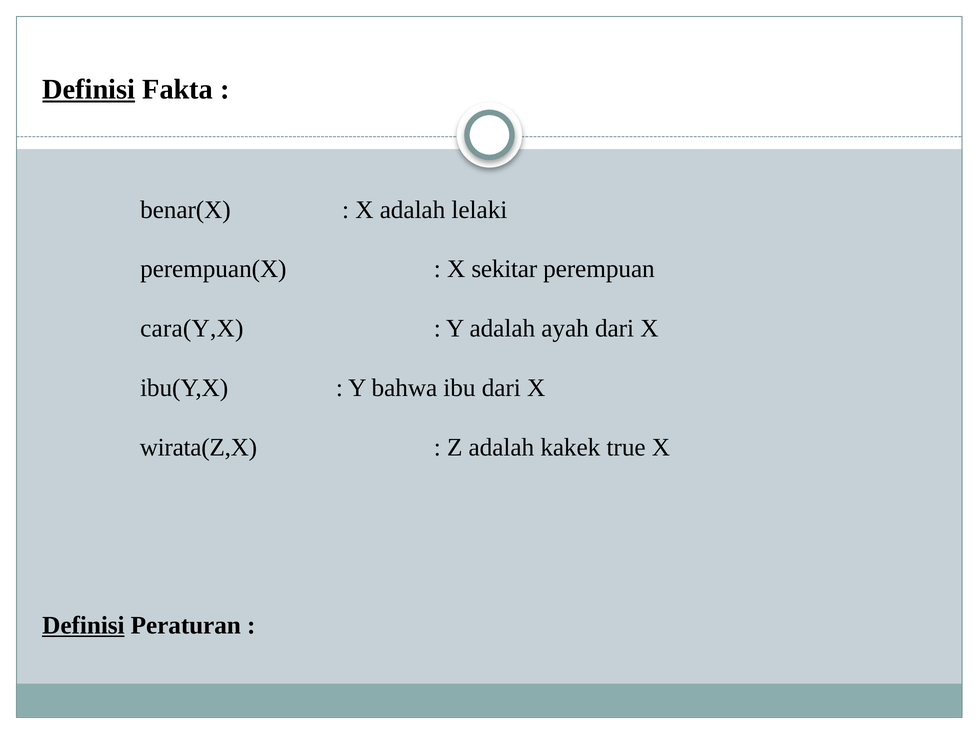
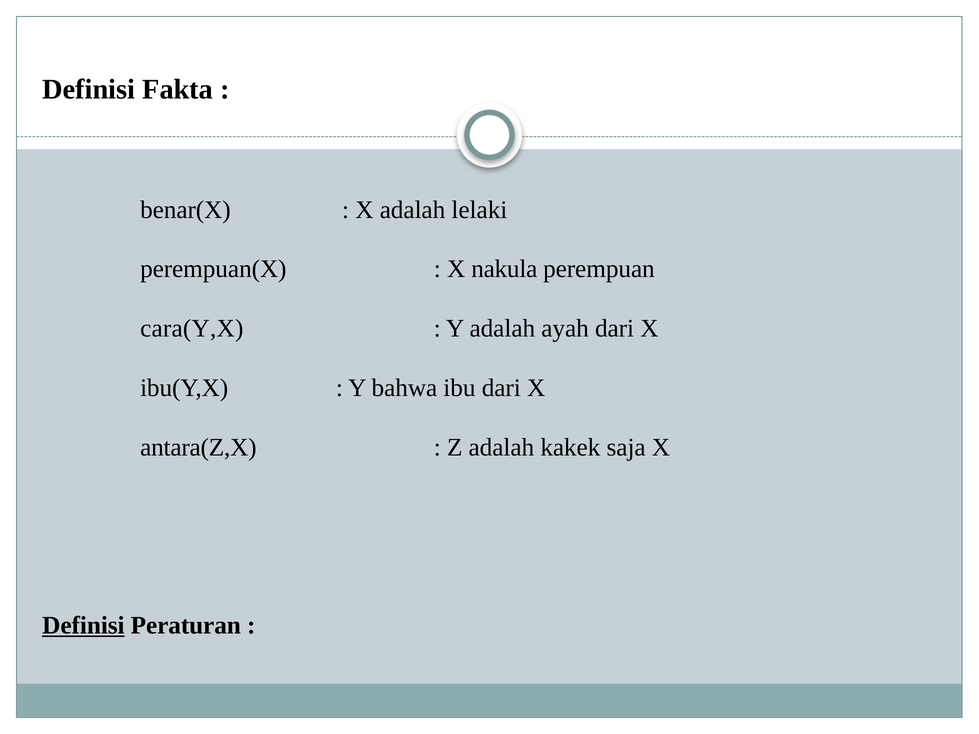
Definisi underline: present -> none (89, 89)
sekitar: sekitar -> nakula (504, 269)
wirata(Z,X: wirata(Z,X -> antara(Z,X (198, 448)
true: true -> saja (626, 448)
